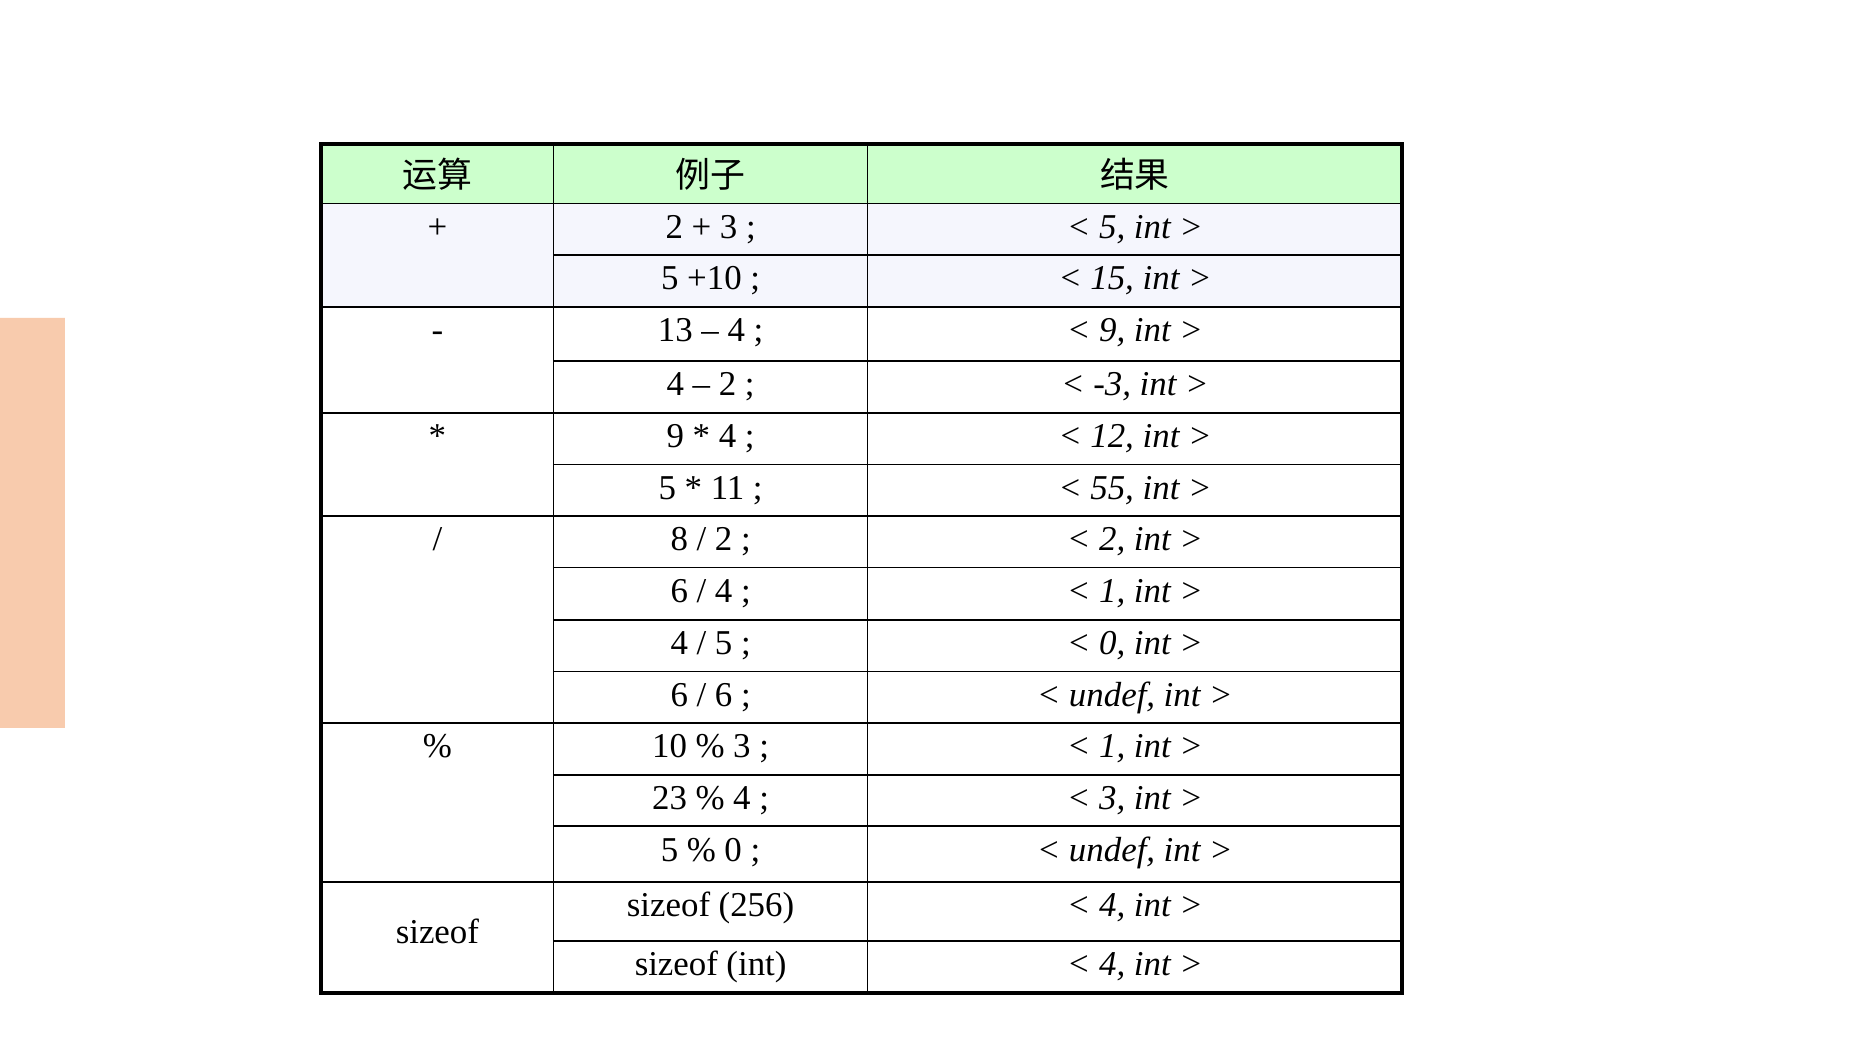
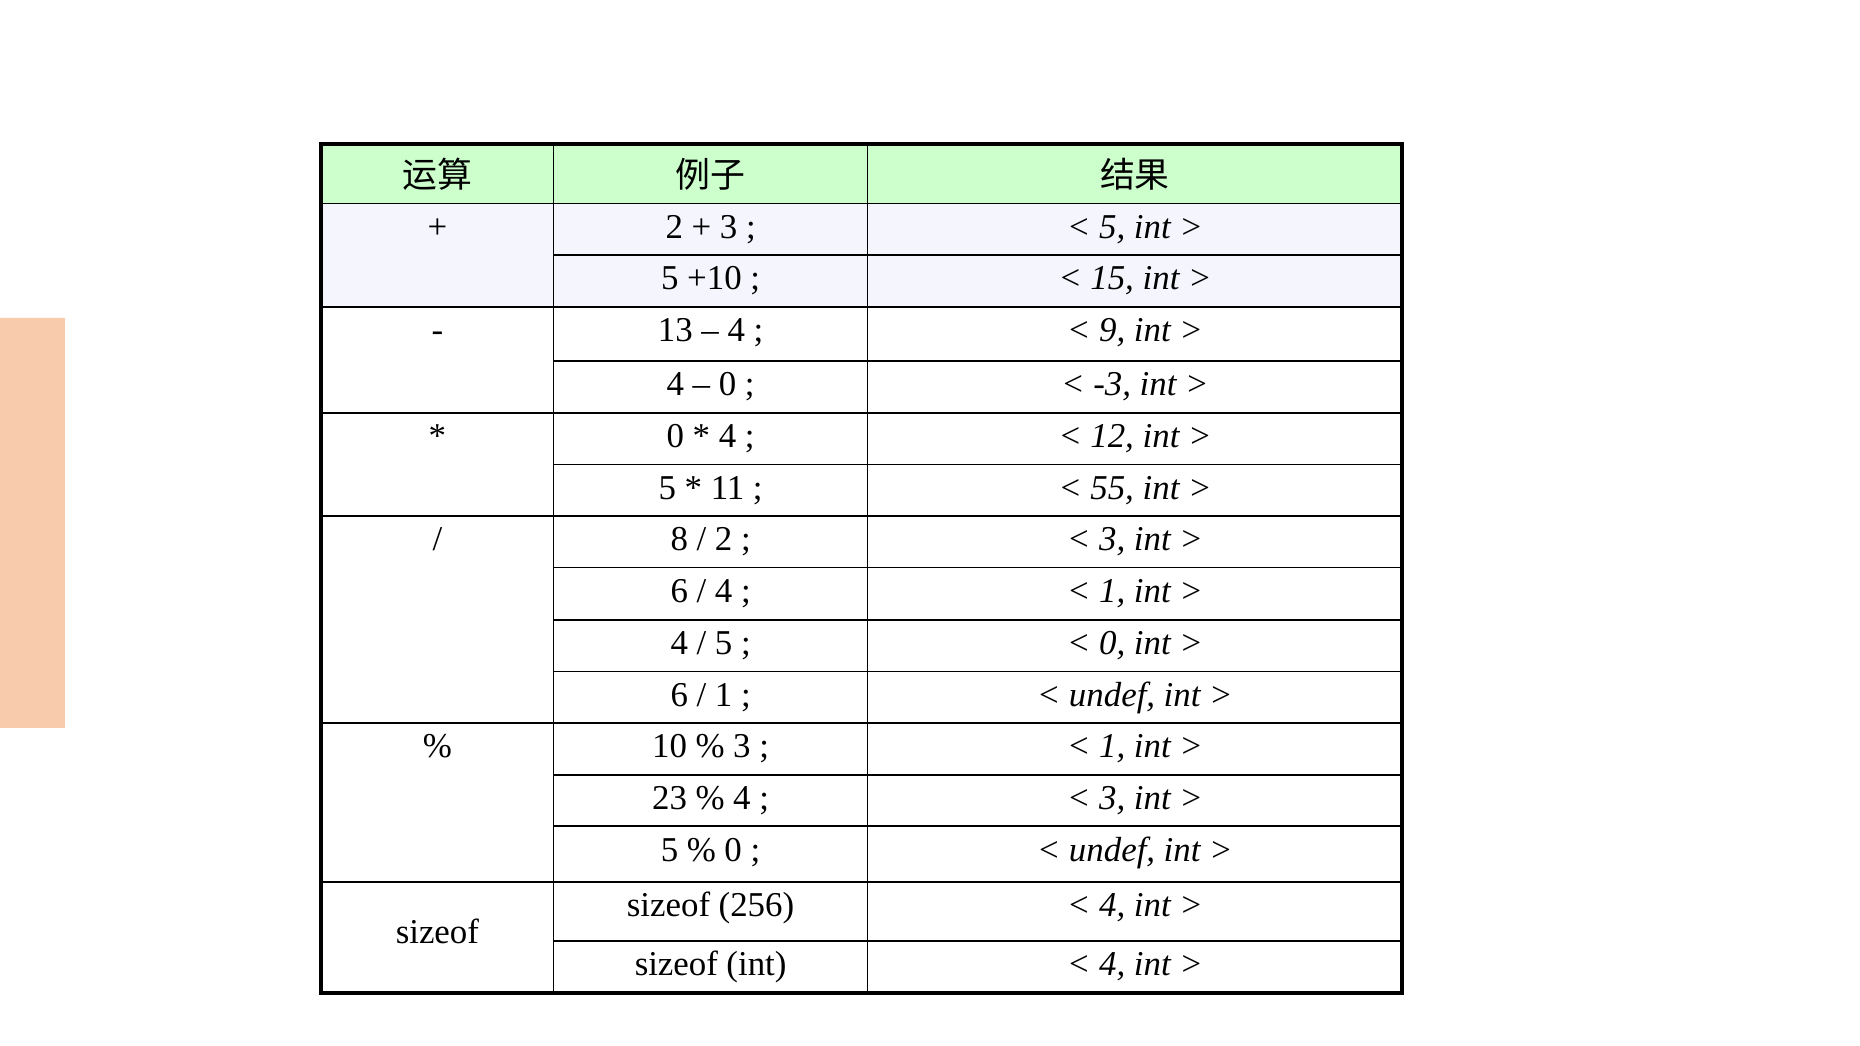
2: 2 -> 0 (728, 385)
9: 9 -> 0 (675, 436)
2: 2 -> 3 (1112, 539)
6: 6 -> 1 (724, 695)
